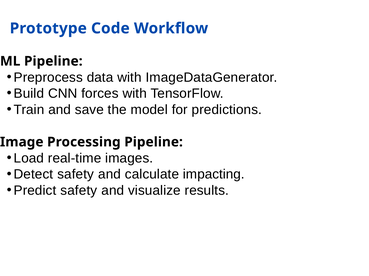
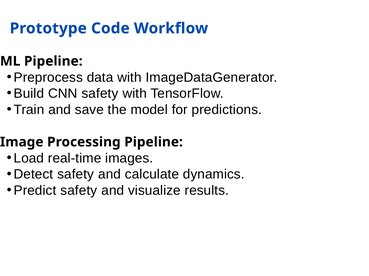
CNN forces: forces -> safety (100, 94)
impacting: impacting -> dynamics (214, 175)
